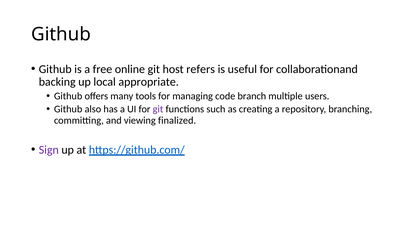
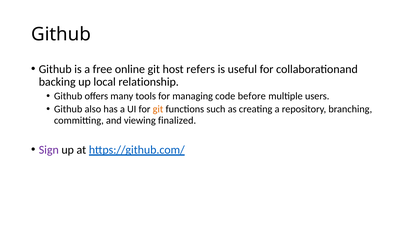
appropriate: appropriate -> relationship (149, 82)
branch: branch -> before (252, 96)
git colour: purple -> orange (158, 109)
